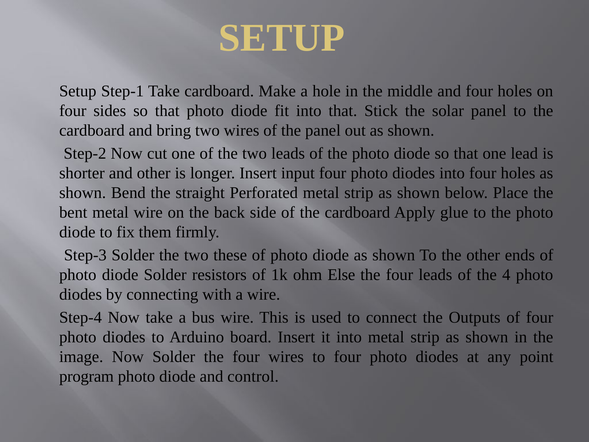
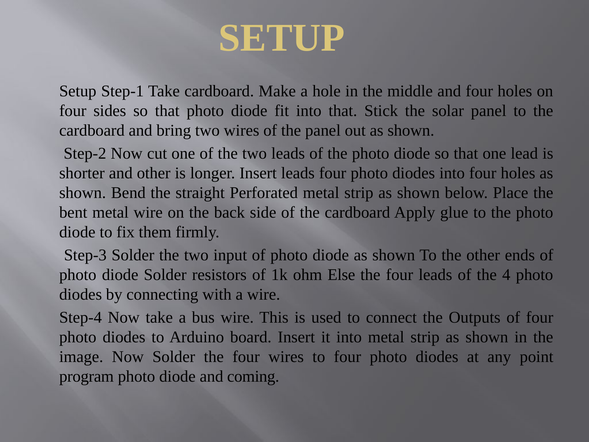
Insert input: input -> leads (298, 173)
these: these -> input (230, 255)
control: control -> coming (253, 376)
